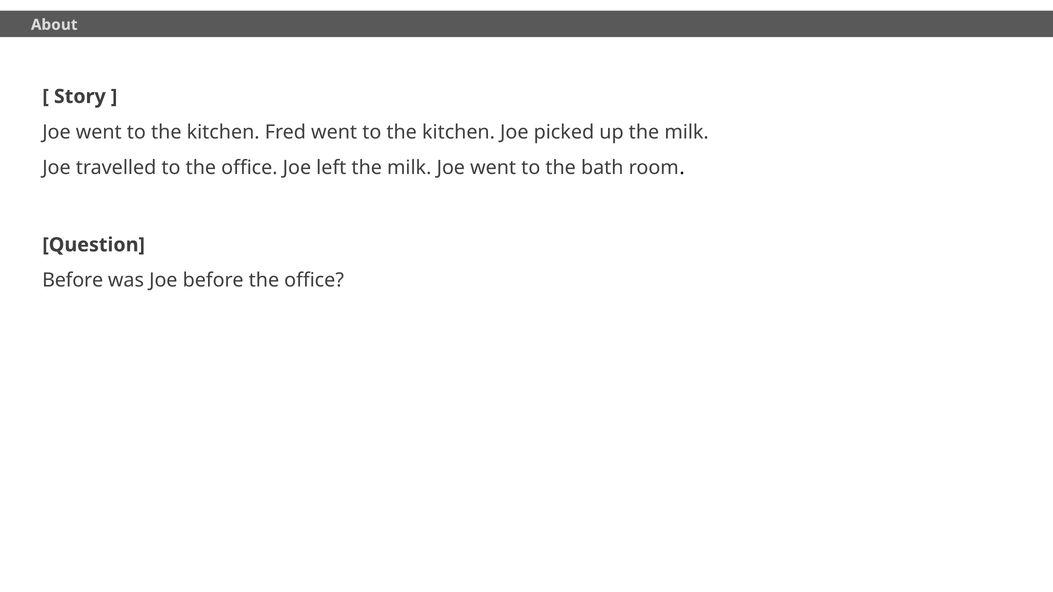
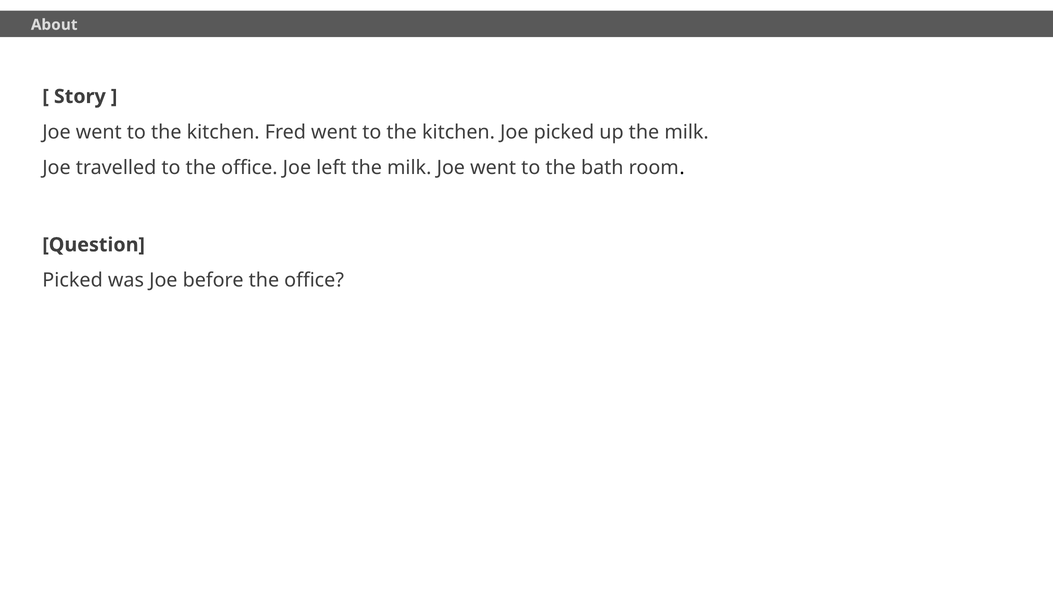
Before: Before -> Picked (73, 281)
